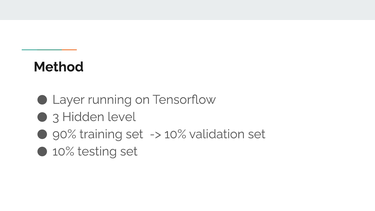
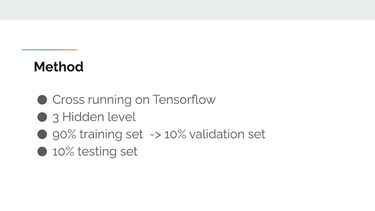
Layer: Layer -> Cross (69, 100)
